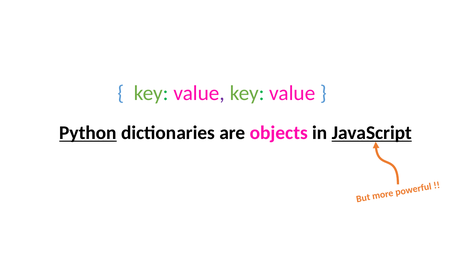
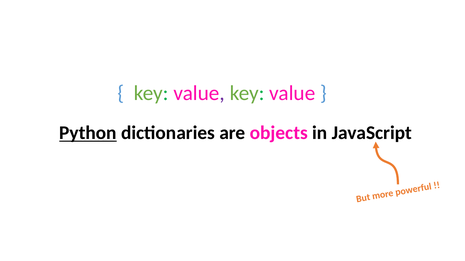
JavaScript underline: present -> none (372, 133)
